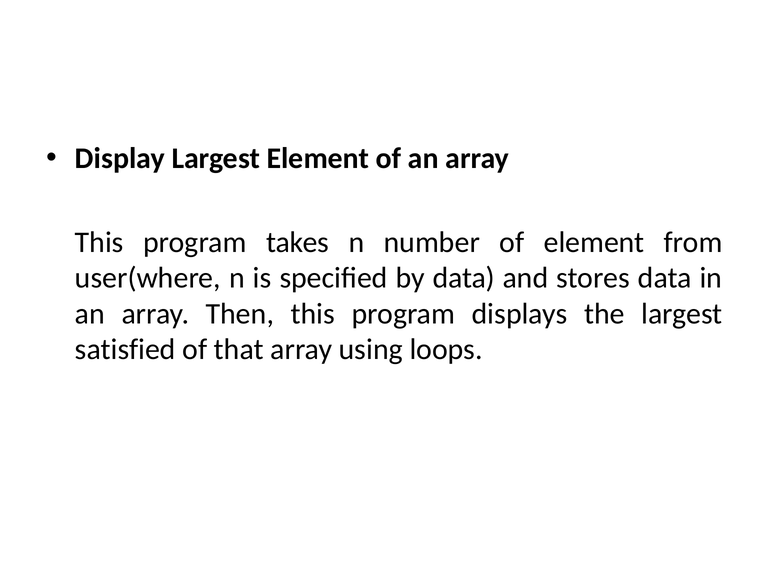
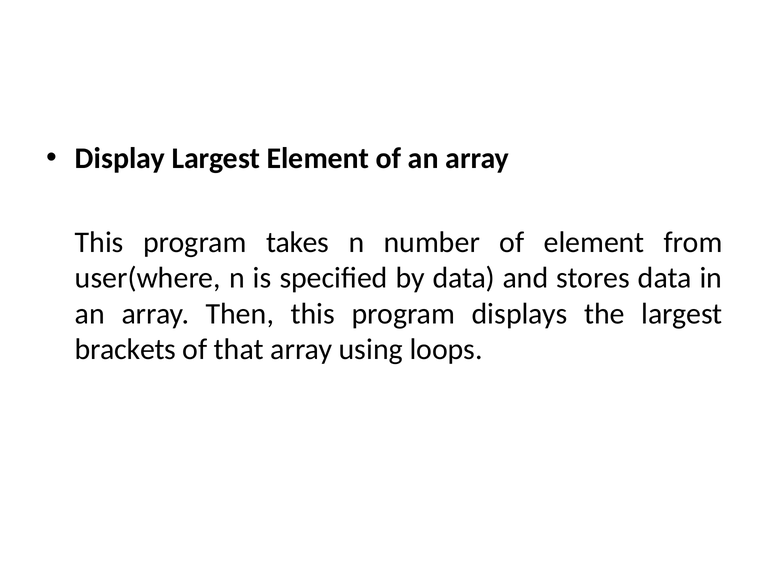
satisfied: satisfied -> brackets (125, 349)
